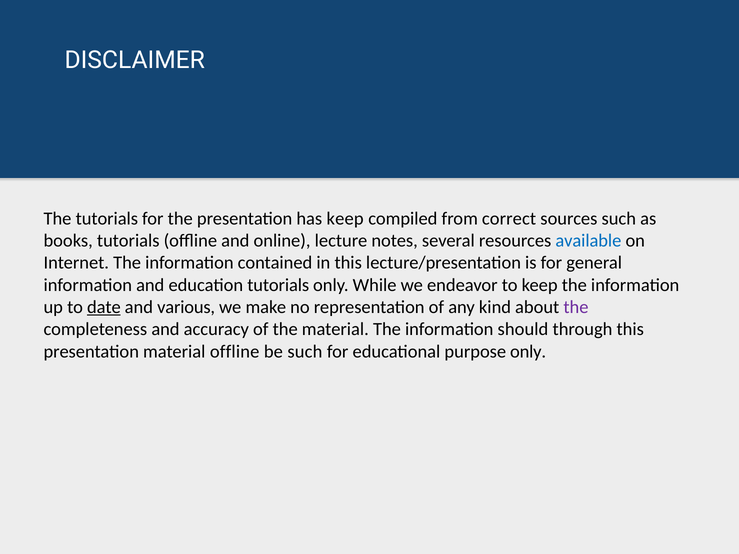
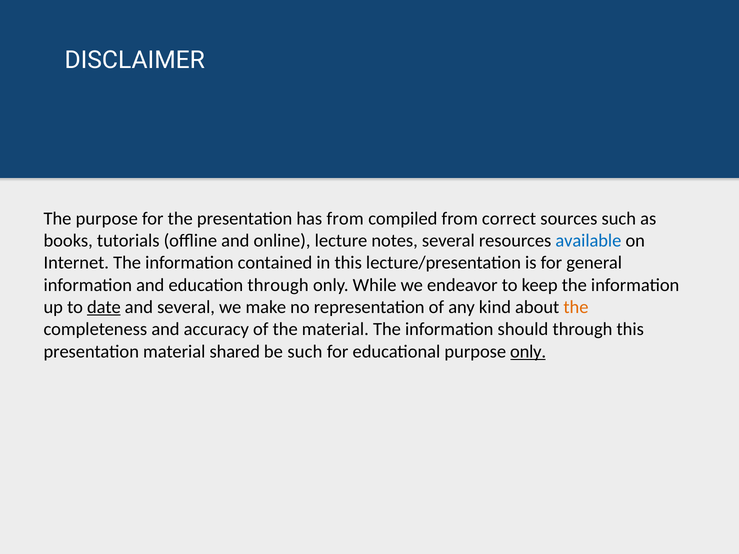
The tutorials: tutorials -> purpose (107, 219)
has keep: keep -> from (345, 219)
education tutorials: tutorials -> through (278, 285)
and various: various -> several (186, 307)
the colour: purple -> orange (576, 307)
material offline: offline -> shared (235, 352)
only underline: none -> present (528, 352)
